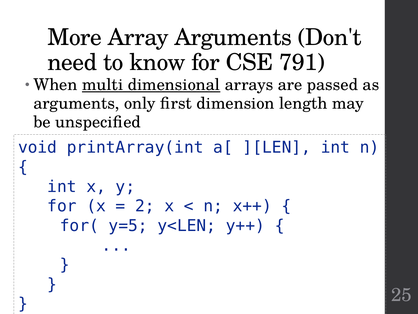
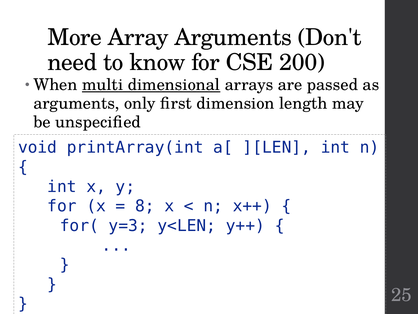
791: 791 -> 200 (302, 63)
2: 2 -> 8 (145, 206)
y=5: y=5 -> y=3 (128, 225)
